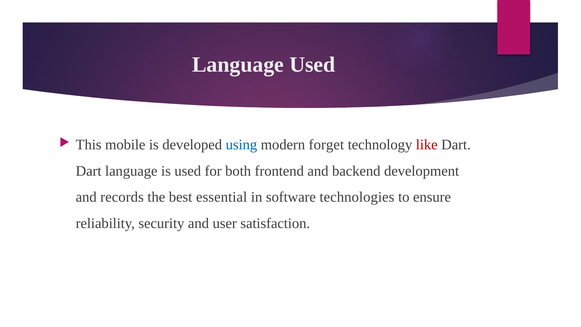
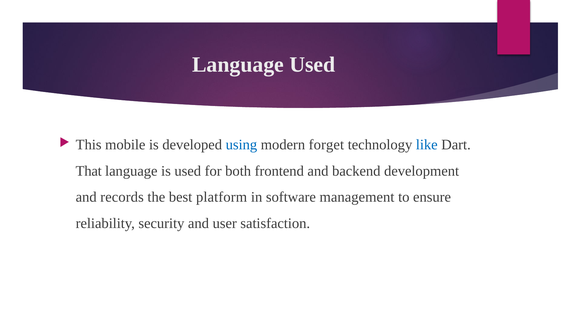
like colour: red -> blue (427, 145)
Dart: Dart -> That (89, 171)
essential: essential -> platform (222, 197)
technologies: technologies -> management (357, 197)
